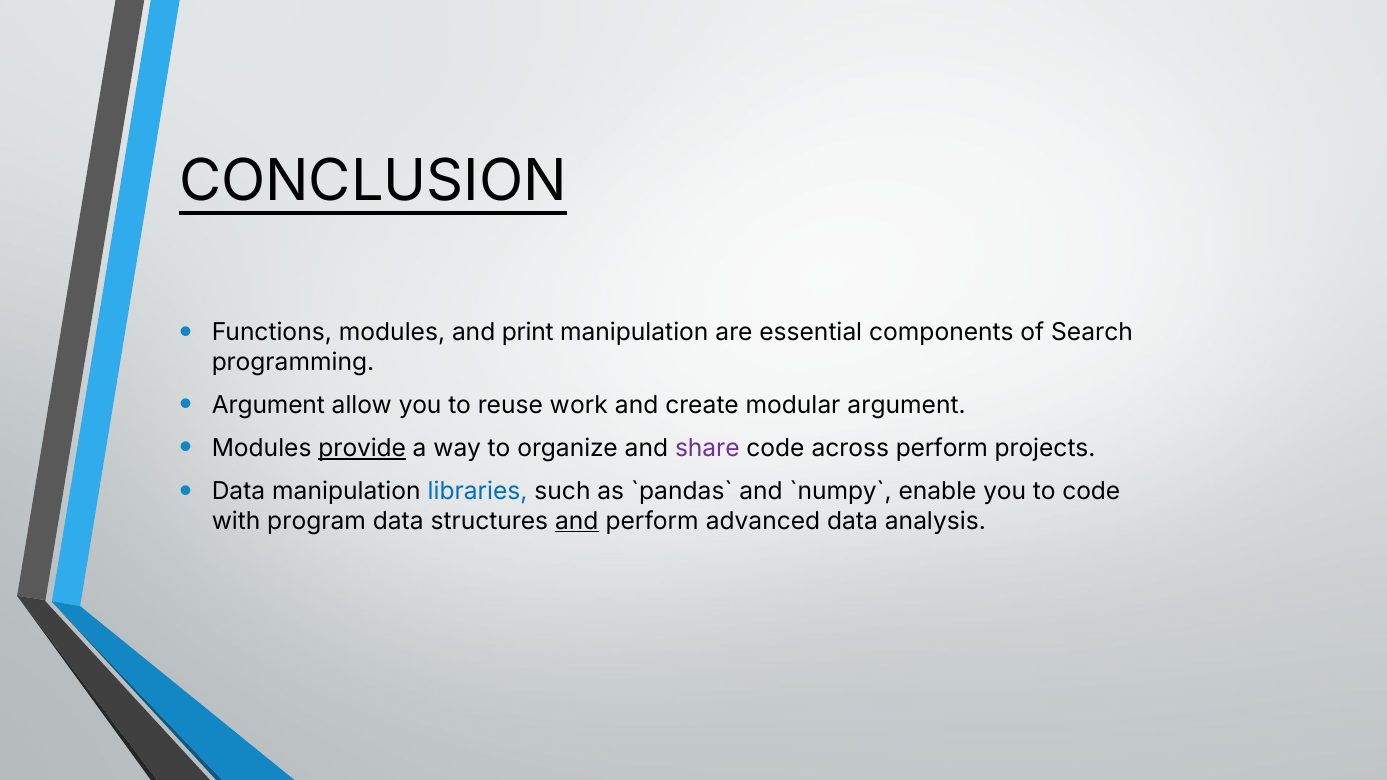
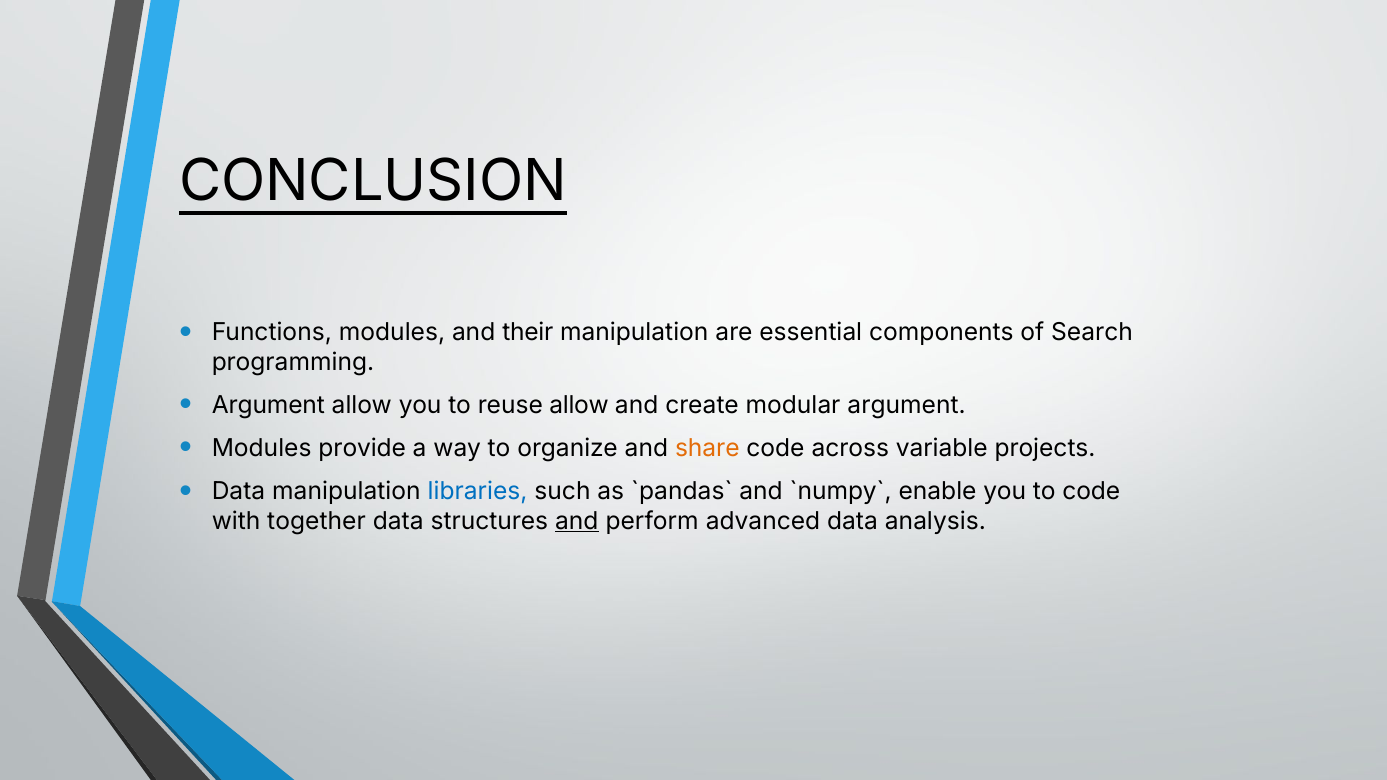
print: print -> their (528, 333)
reuse work: work -> allow (579, 405)
provide underline: present -> none (362, 448)
share colour: purple -> orange (707, 448)
across perform: perform -> variable (942, 448)
program: program -> together (317, 521)
